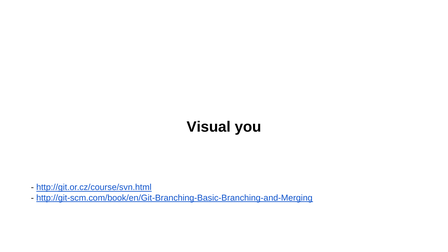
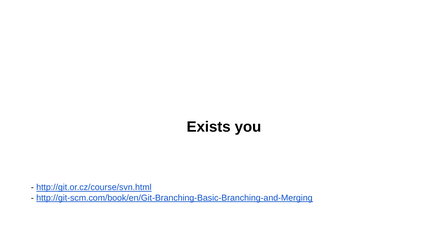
Visual: Visual -> Exists (209, 127)
